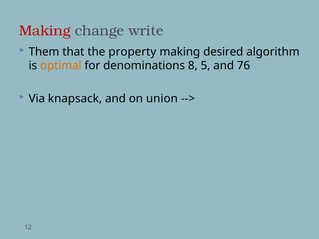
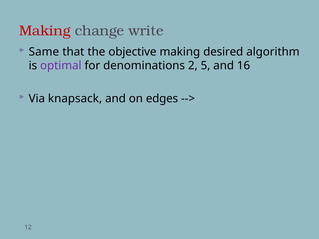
Them: Them -> Same (44, 52)
property: property -> objective (132, 52)
optimal colour: orange -> purple (61, 66)
8: 8 -> 2 (193, 66)
76: 76 -> 16 (244, 66)
union: union -> edges (162, 99)
